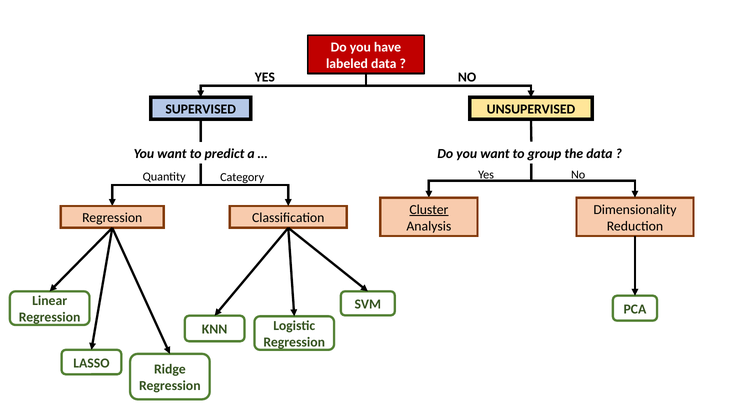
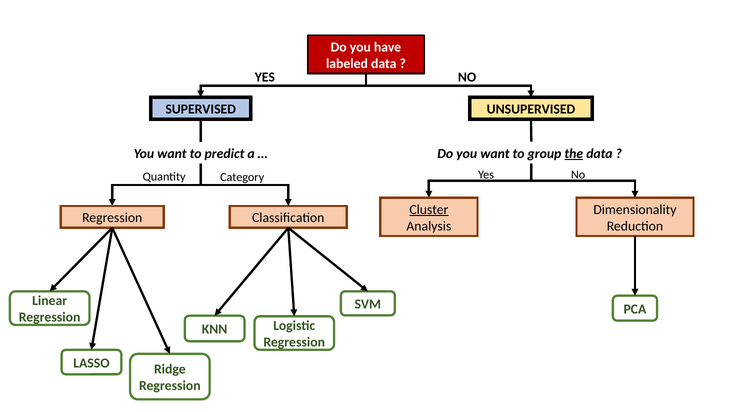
the underline: none -> present (574, 154)
